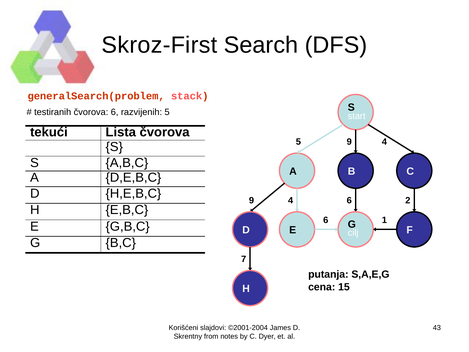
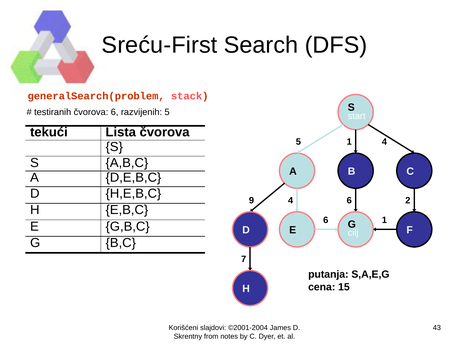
Skroz-First: Skroz-First -> Sreću-First (159, 45)
5 9: 9 -> 1 (349, 142)
